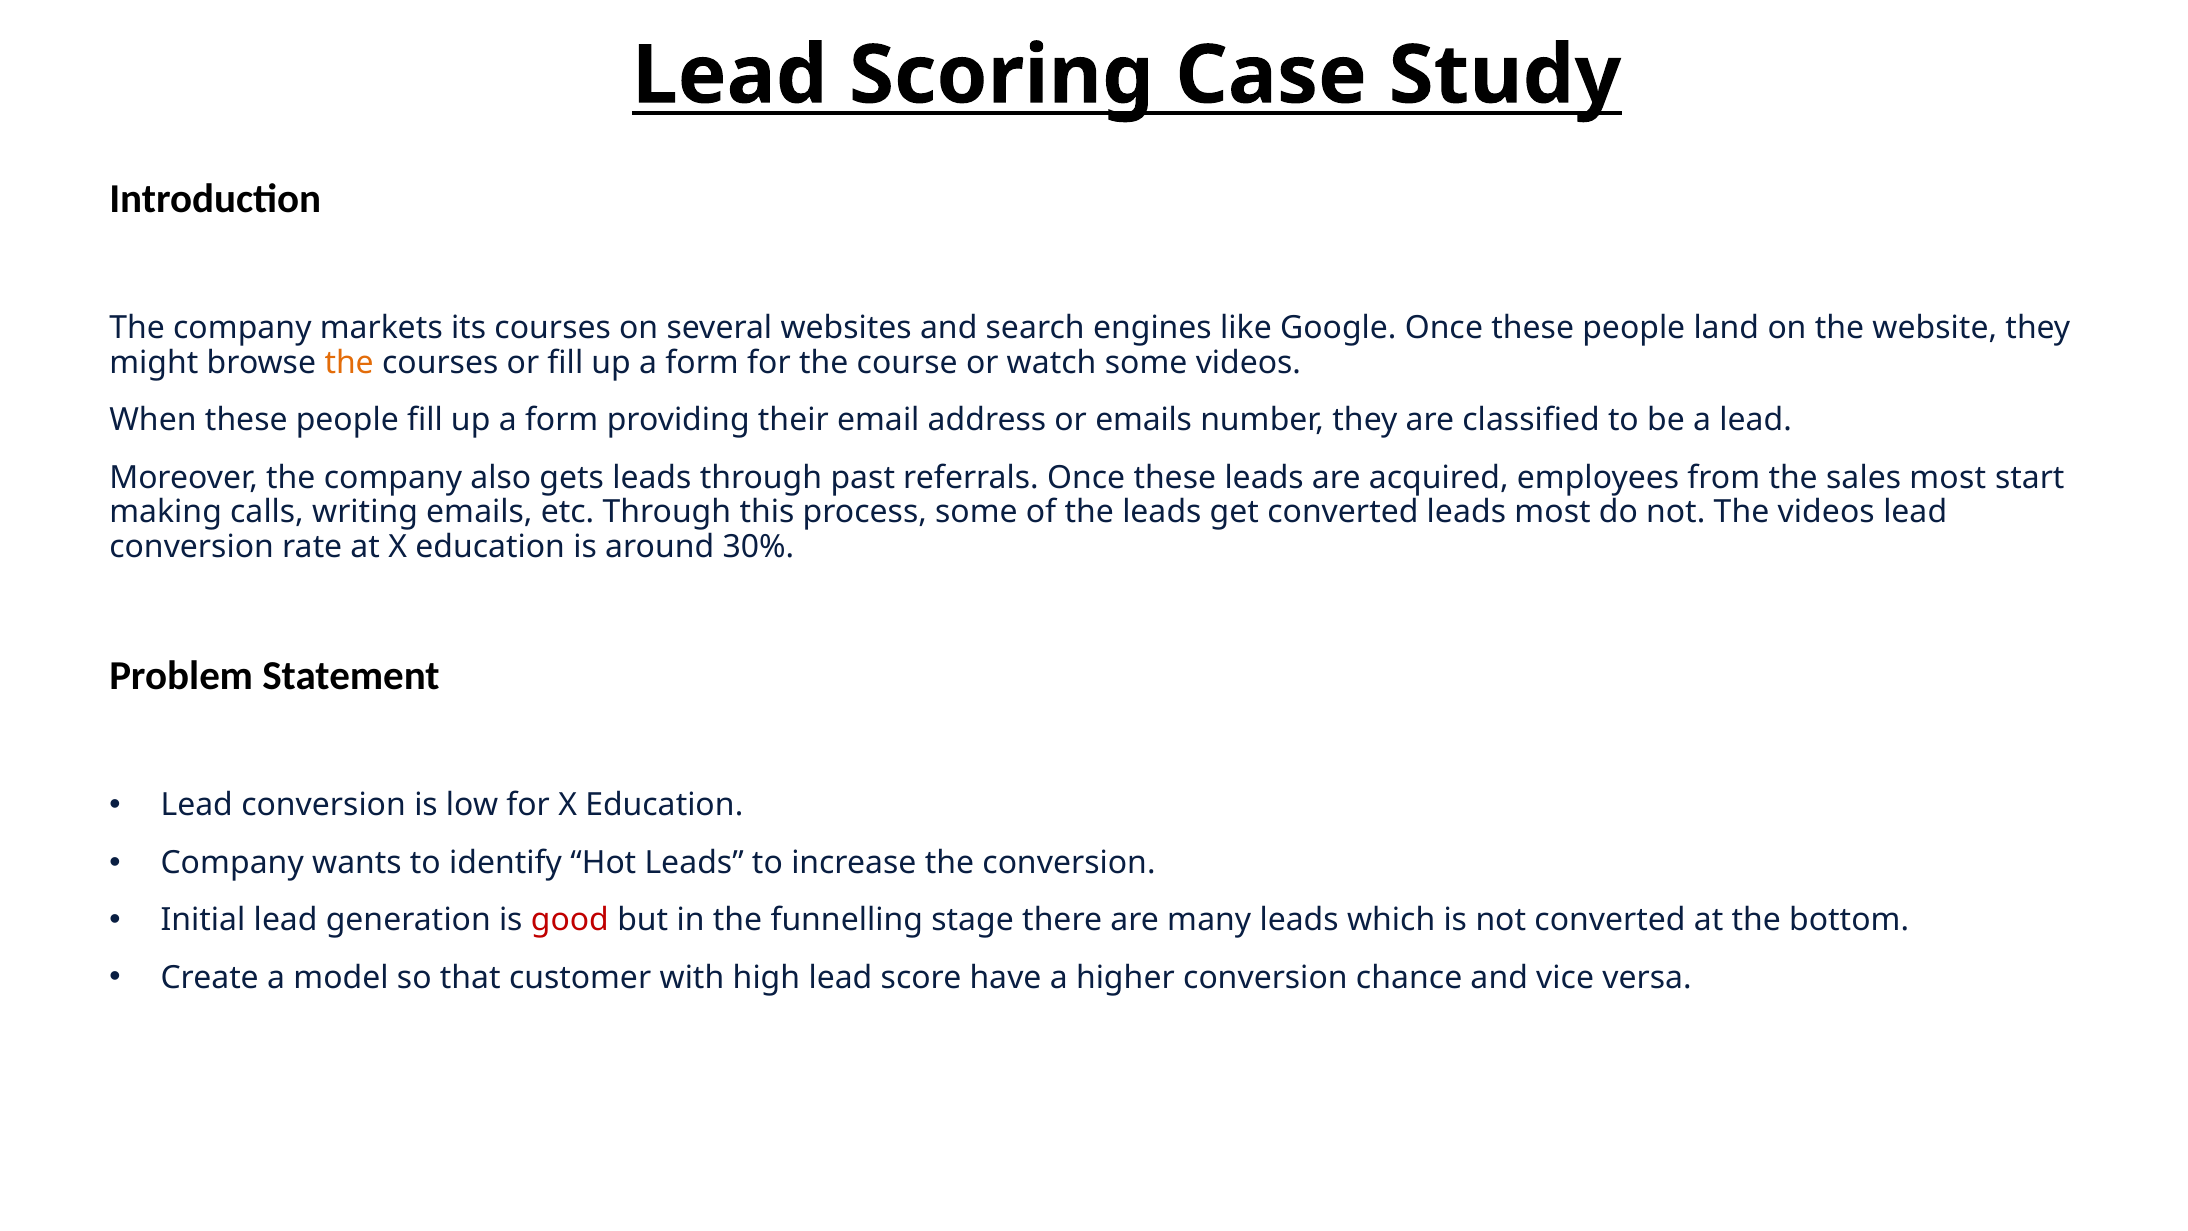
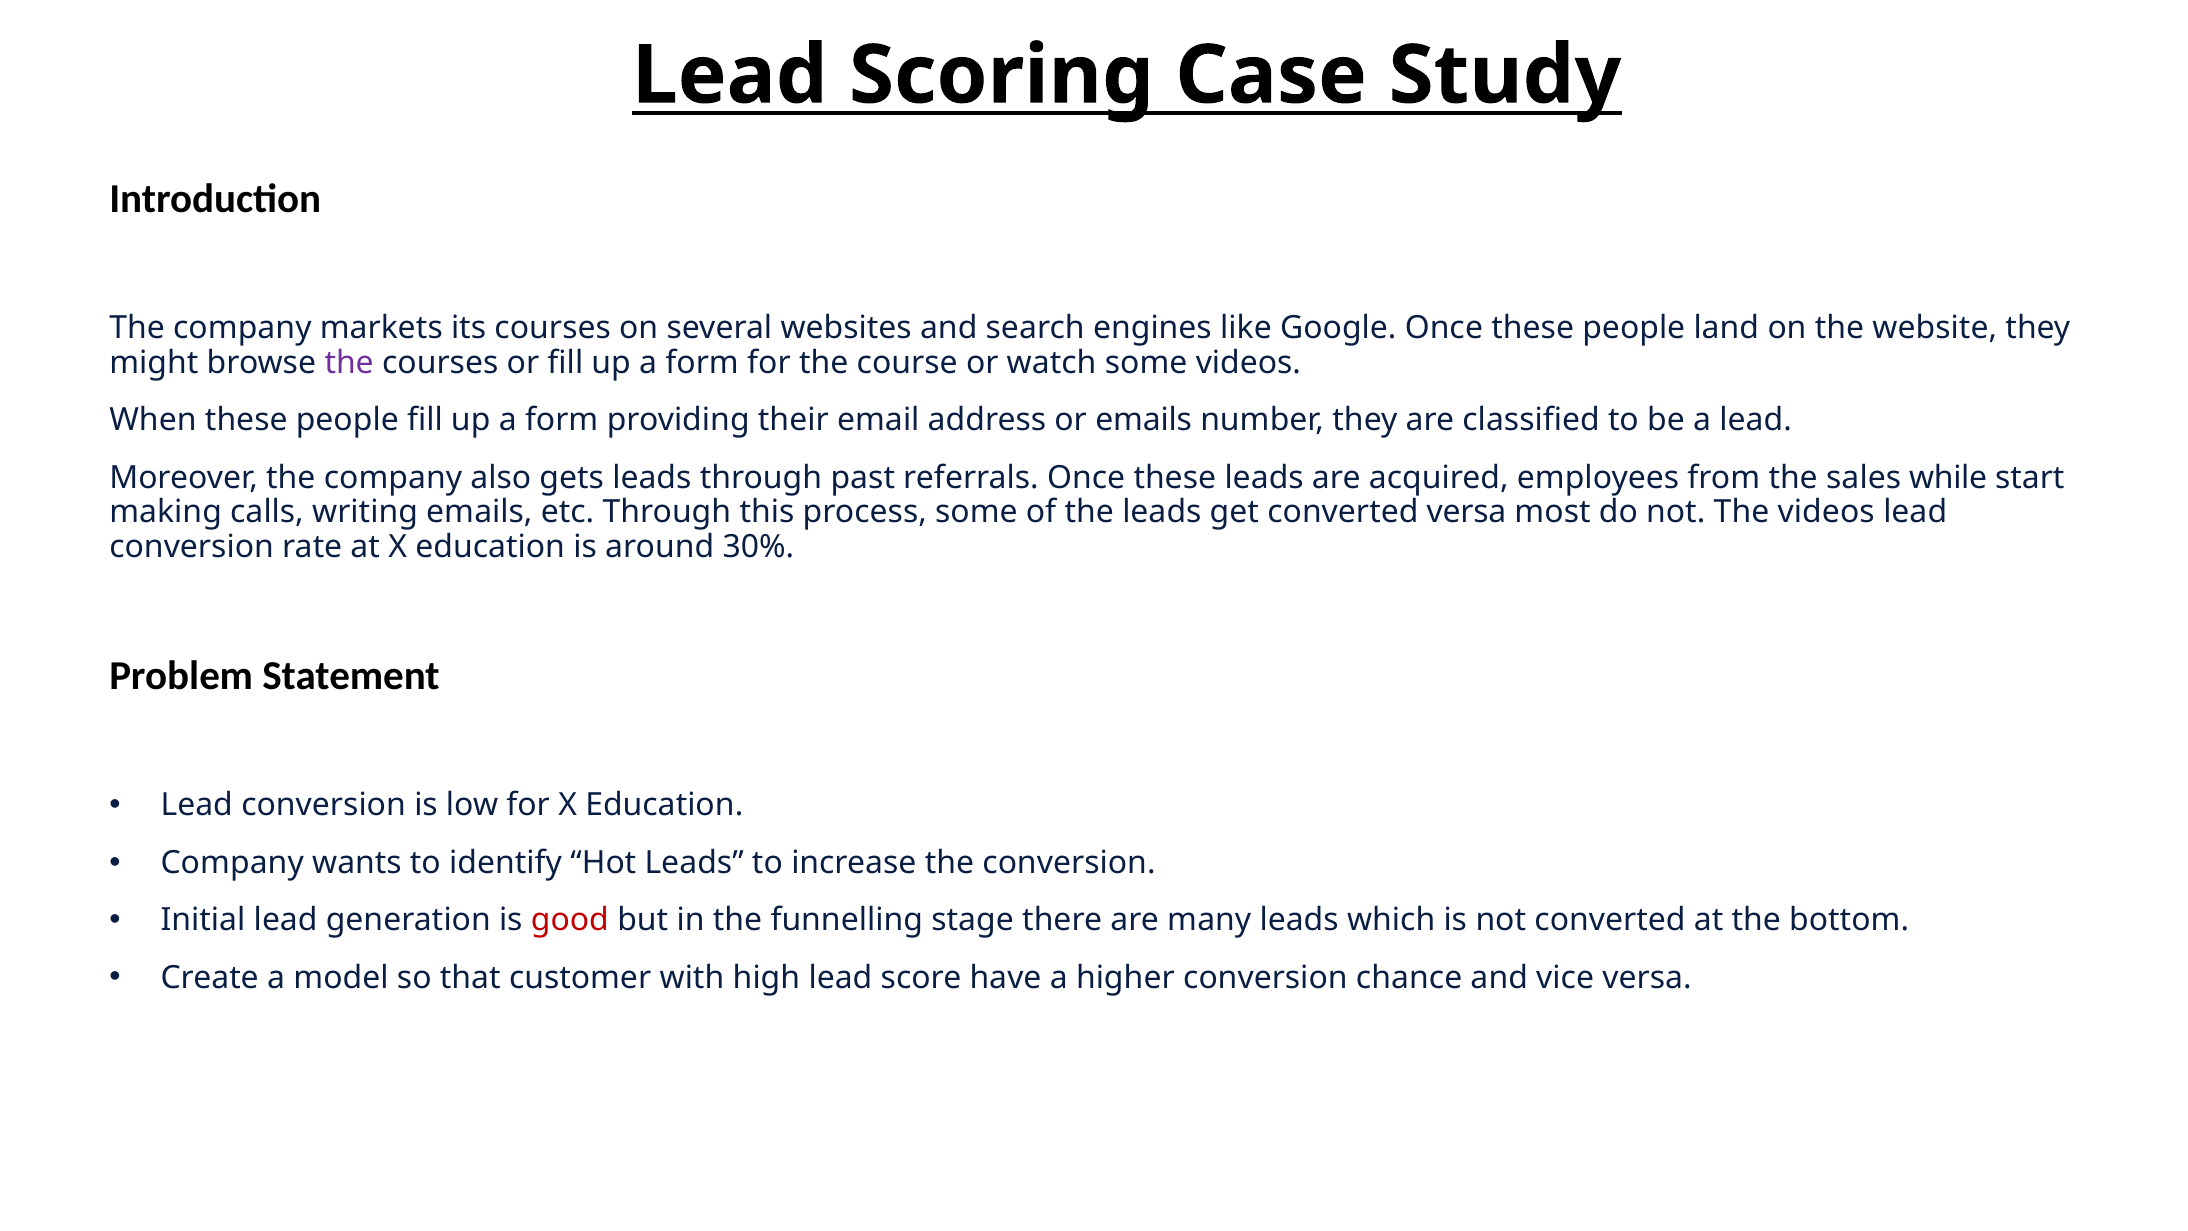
the colour: orange -> purple (349, 363)
sales most: most -> while (1948, 477)
converted leads: leads -> versa (1467, 512)
